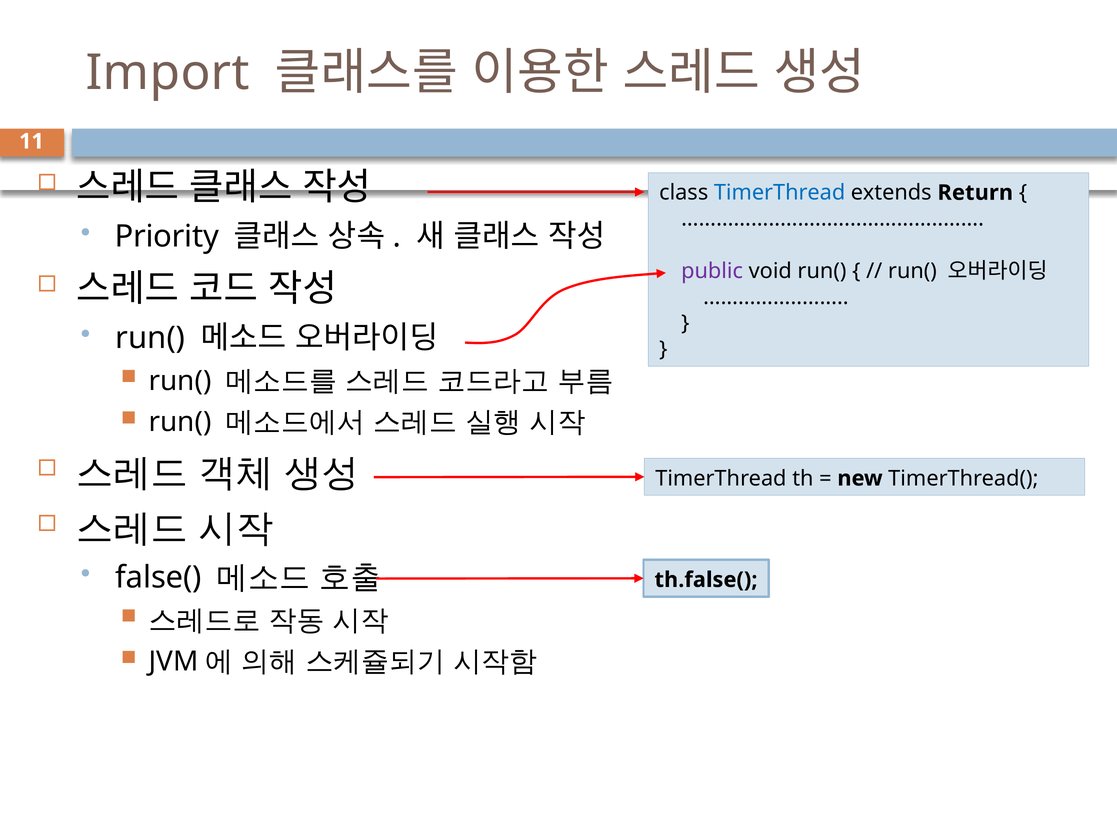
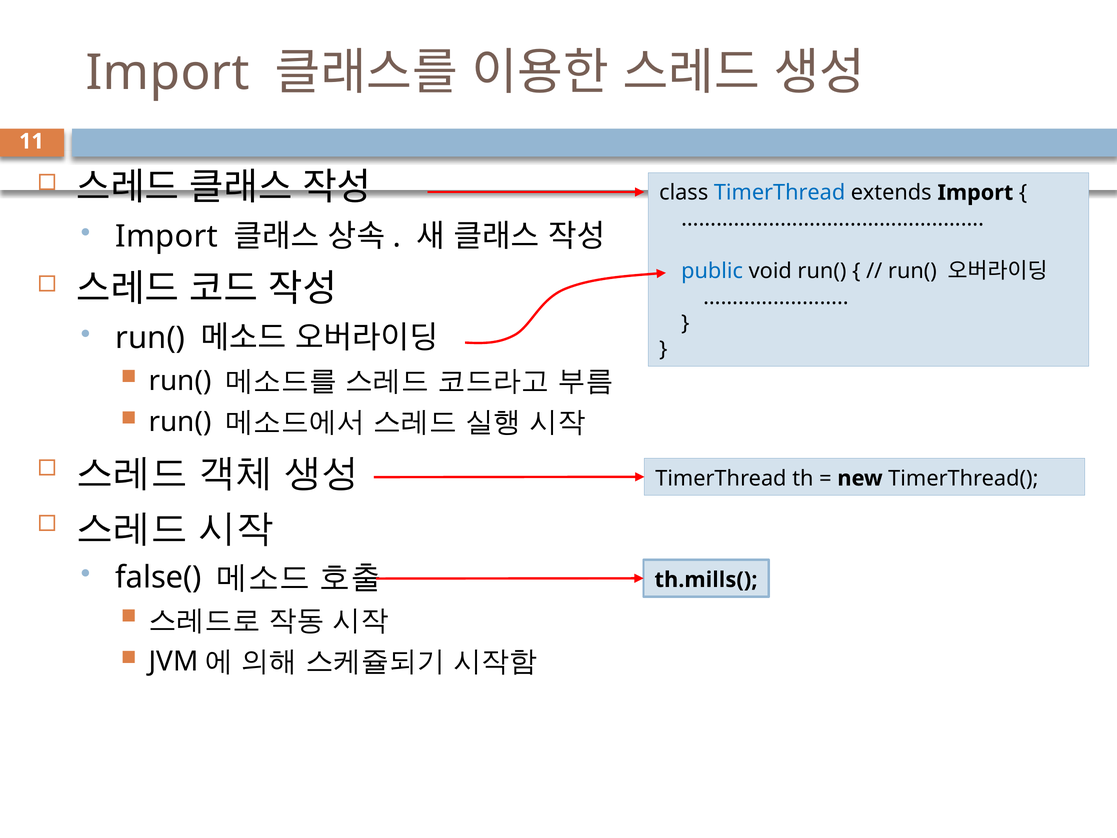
extends Return: Return -> Import (975, 193)
Priority: Priority -> Import (167, 237)
public colour: purple -> blue (712, 271)
th.false(: th.false( -> th.mills( (706, 580)
